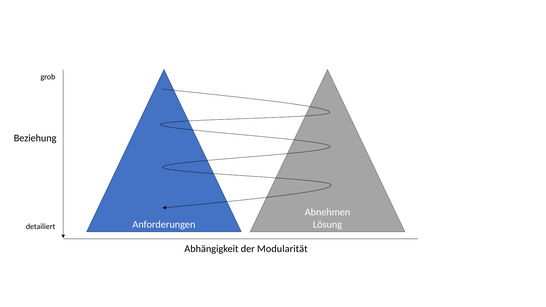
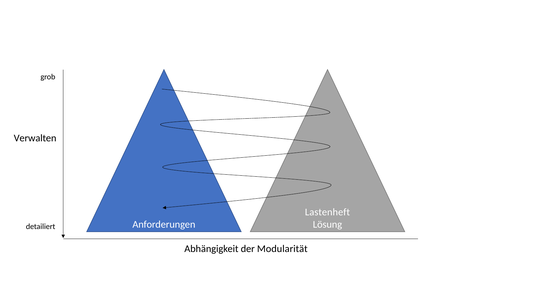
Beziehung: Beziehung -> Verwalten (35, 138)
Abnehmen: Abnehmen -> Lastenheft (327, 212)
